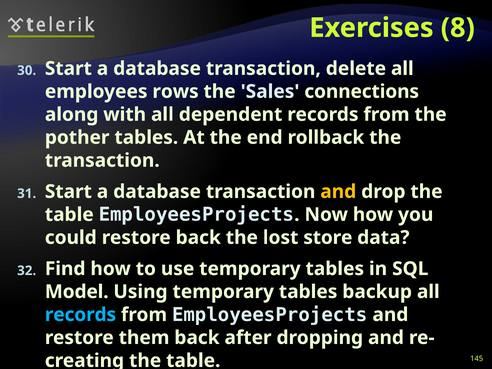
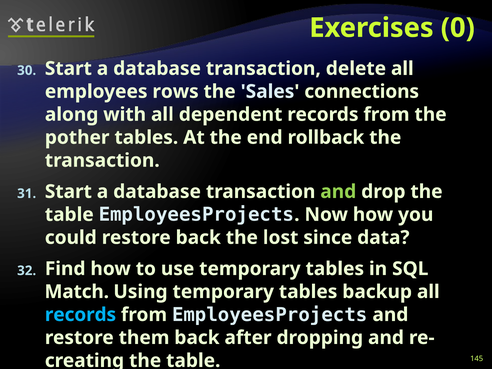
8: 8 -> 0 (458, 28)
and colour: yellow -> light green (338, 192)
store: store -> since (328, 238)
Model: Model -> Match (77, 292)
